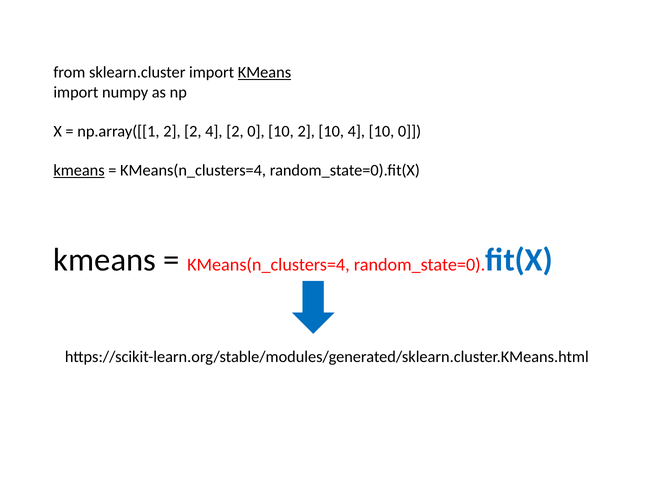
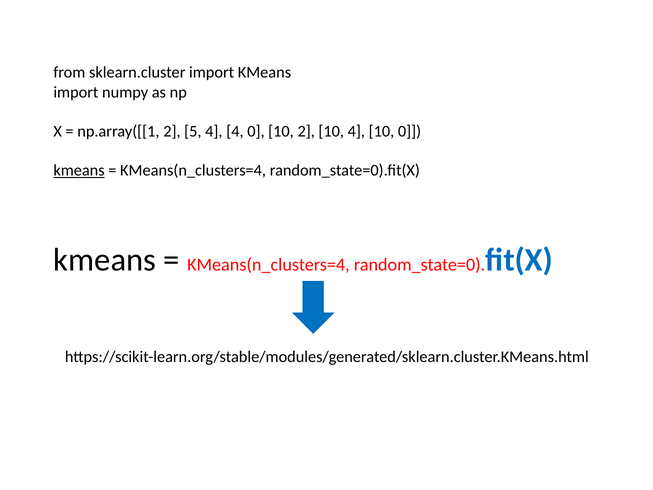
KMeans underline: present -> none (264, 73)
2 2: 2 -> 5 (193, 131)
4 2: 2 -> 4 (235, 131)
